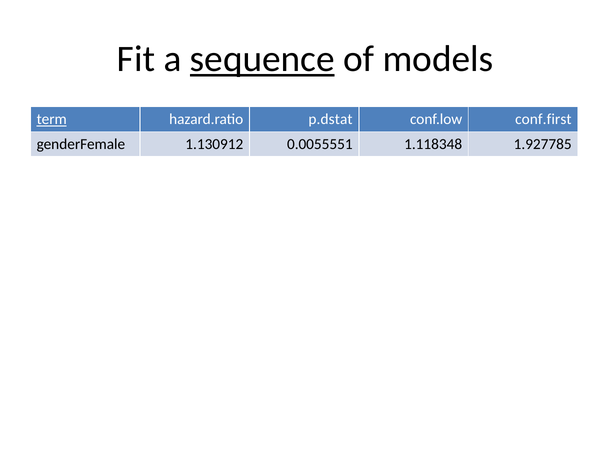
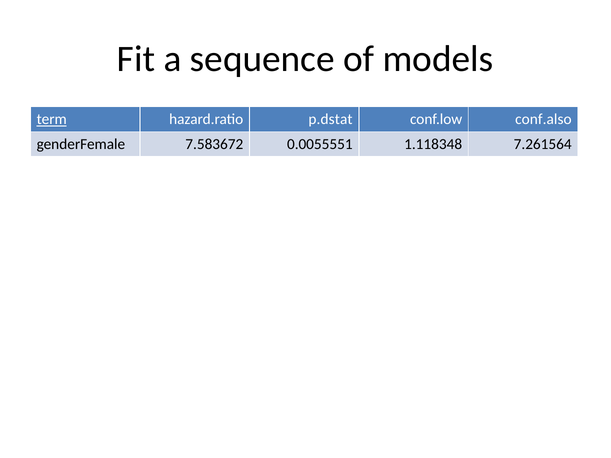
sequence underline: present -> none (262, 59)
conf.first: conf.first -> conf.also (543, 119)
1.130912: 1.130912 -> 7.583672 (214, 144)
1.927785: 1.927785 -> 7.261564 (543, 144)
